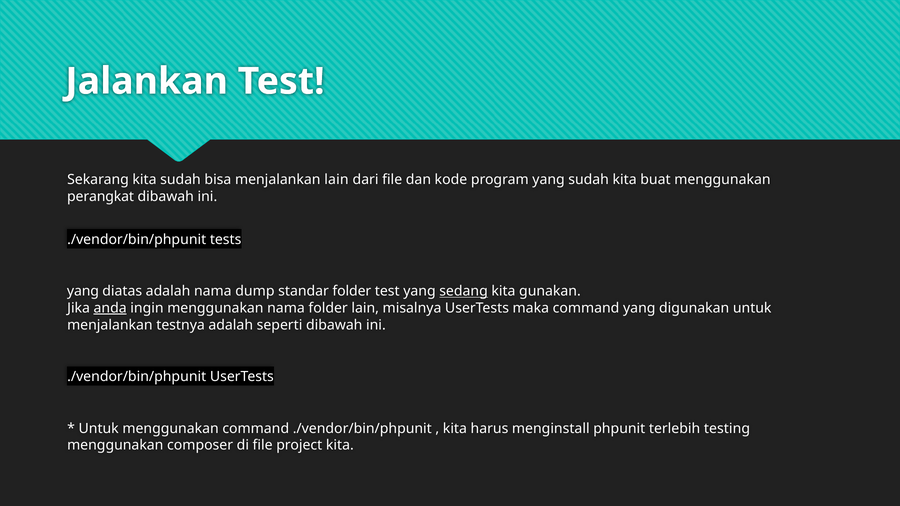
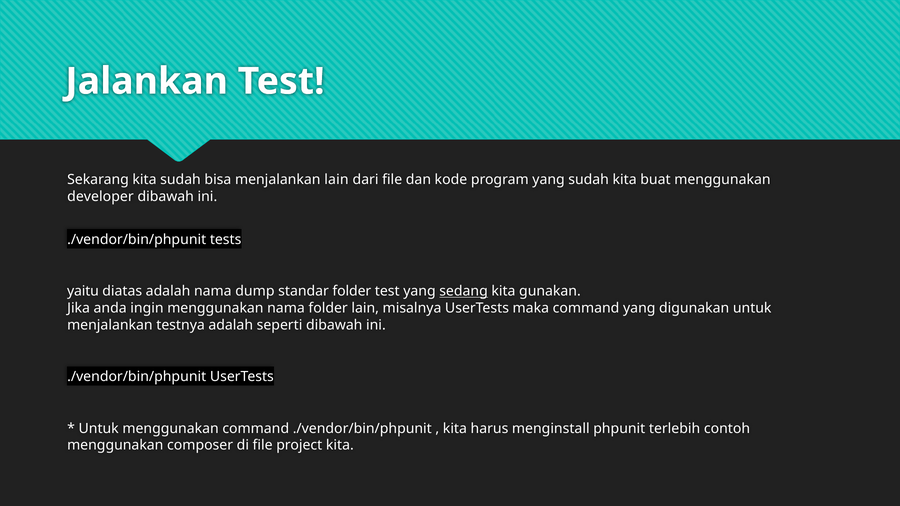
perangkat: perangkat -> developer (100, 197)
yang: yang -> yaitu (83, 291)
anda underline: present -> none (110, 308)
testing: testing -> contoh (727, 429)
